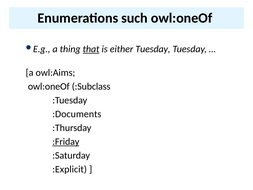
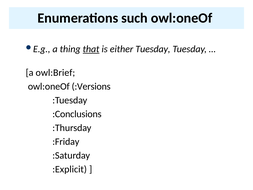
owl:Aims: owl:Aims -> owl:Brief (55, 73)
:Subclass: :Subclass -> :Versions (91, 86)
:Documents: :Documents -> :Conclusions (77, 114)
:Friday underline: present -> none (66, 141)
